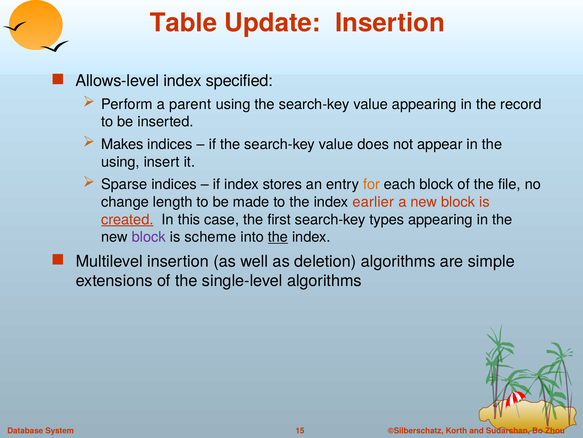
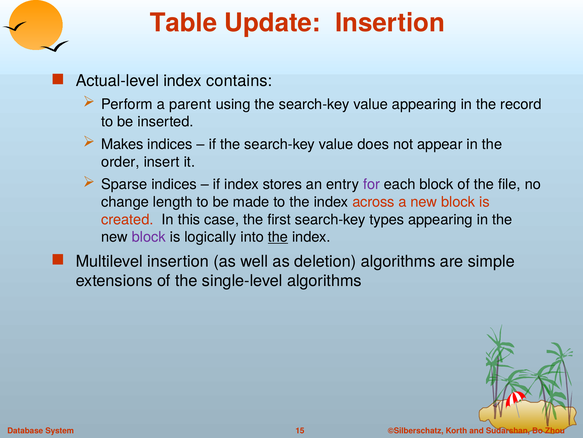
Allows-level: Allows-level -> Actual-level (117, 81)
specified: specified -> contains (239, 81)
using: using -> order (120, 162)
for colour: orange -> purple (371, 184)
earlier: earlier -> across (373, 202)
created underline: present -> none (127, 219)
scheme: scheme -> logically (210, 237)
